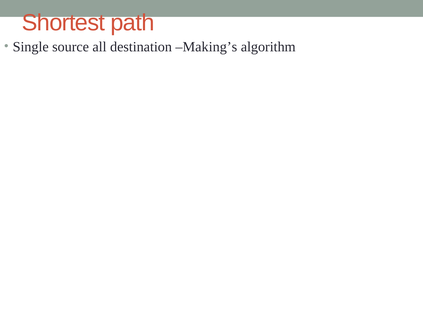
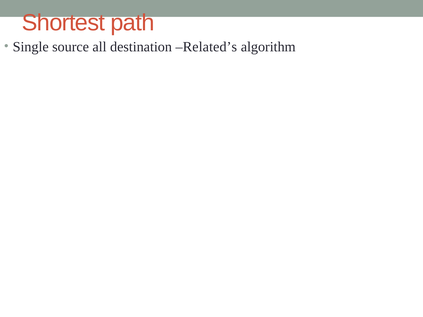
Making’s: Making’s -> Related’s (206, 47)
